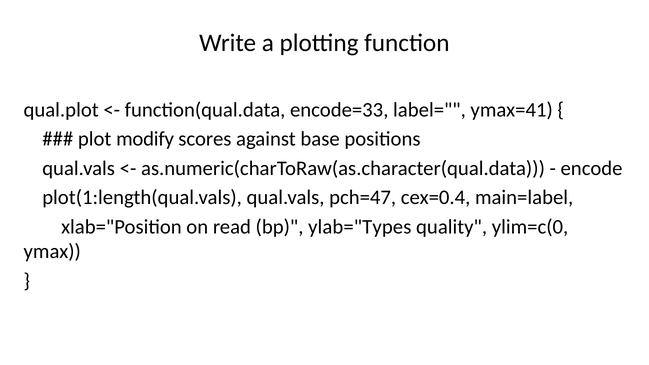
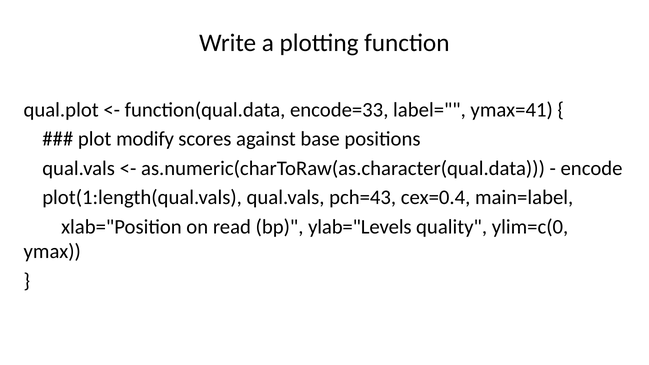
pch=47: pch=47 -> pch=43 (363, 198)
ylab="Types: ylab="Types -> ylab="Levels (360, 227)
